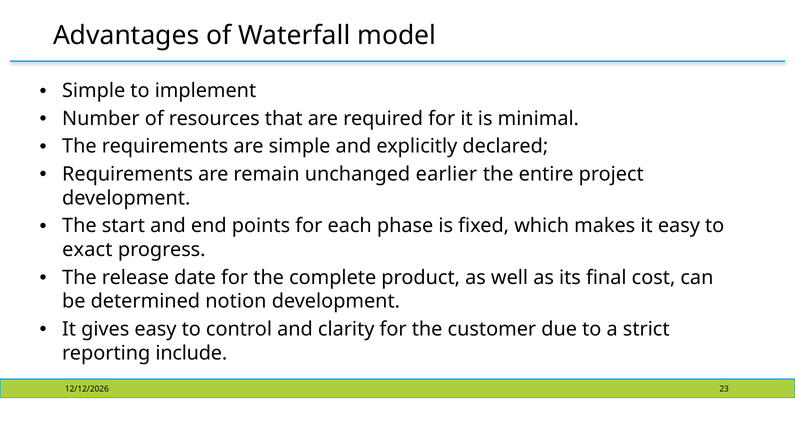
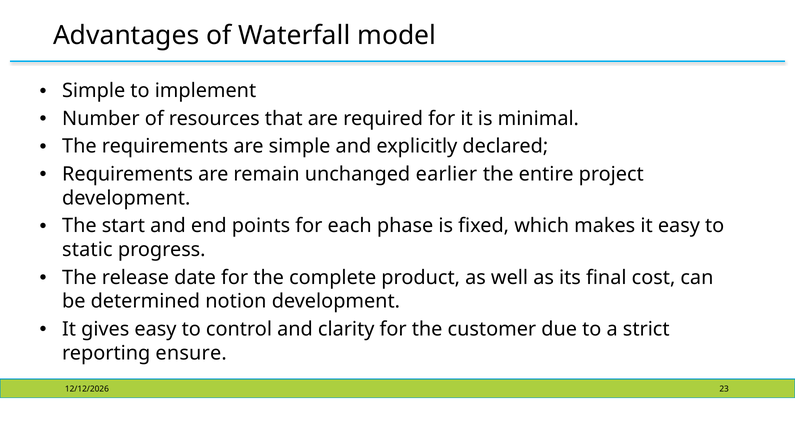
exact: exact -> static (87, 250)
include: include -> ensure (191, 353)
